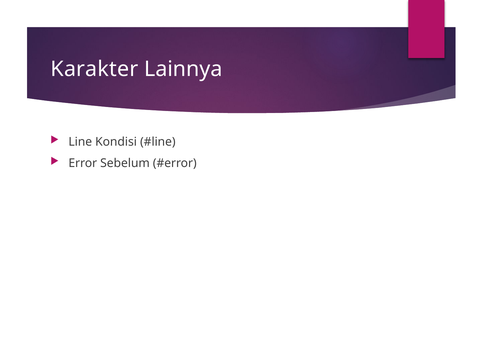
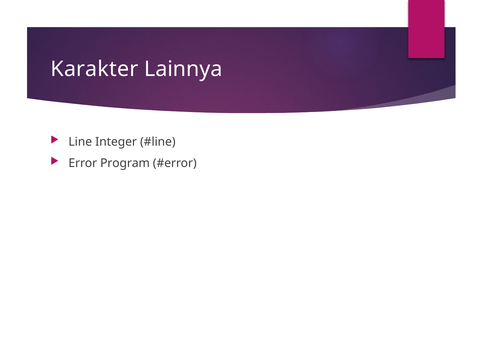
Kondisi: Kondisi -> Integer (116, 142)
Sebelum: Sebelum -> Program (125, 163)
